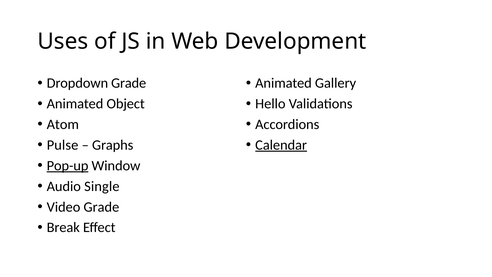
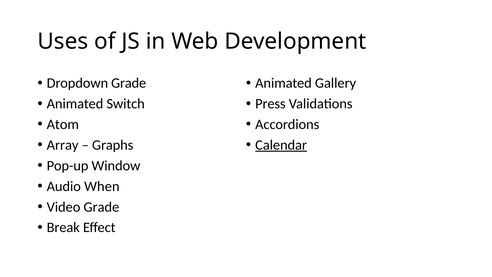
Object: Object -> Switch (126, 104)
Hello: Hello -> Press (270, 104)
Pulse: Pulse -> Array (63, 145)
Pop-up underline: present -> none (68, 166)
Single: Single -> When (102, 186)
